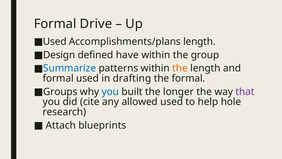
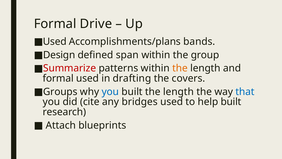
Accomplishments/plans length: length -> bands (199, 41)
have: have -> span (127, 55)
Summarize colour: blue -> red (70, 68)
the formal: formal -> covers (188, 78)
built the longer: longer -> length (178, 92)
that colour: purple -> blue (245, 92)
allowed: allowed -> bridges (140, 102)
help hole: hole -> built (231, 102)
